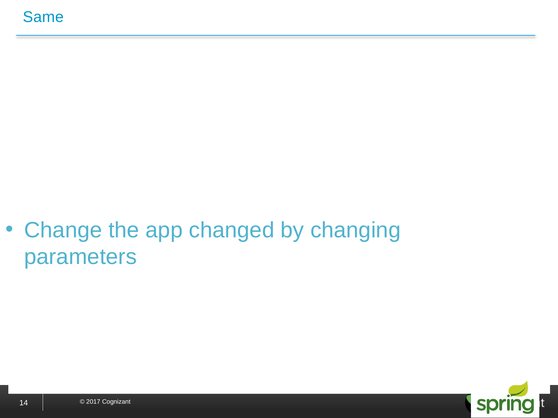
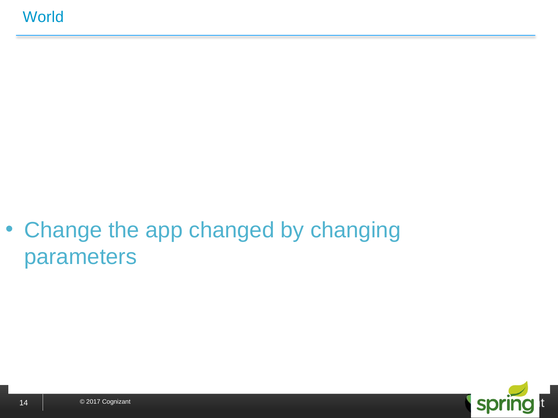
Same: Same -> World (43, 17)
